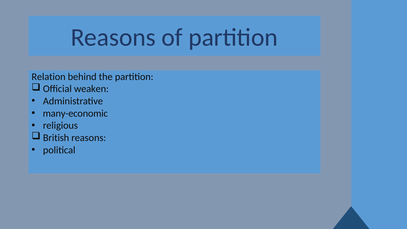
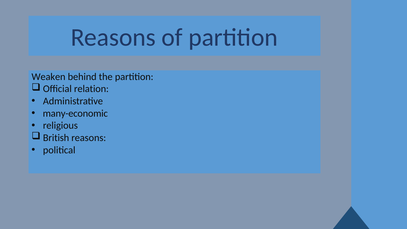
Relation: Relation -> Weaken (49, 77)
weaken: weaken -> relation (91, 89)
